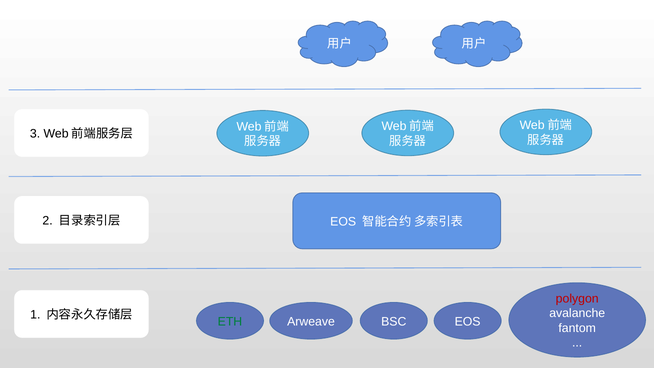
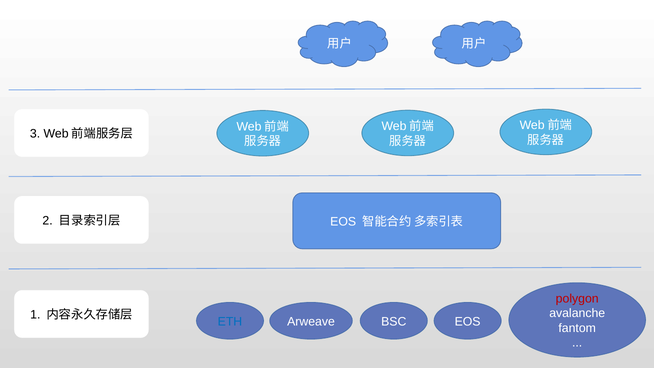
ETH colour: green -> blue (230, 321)
